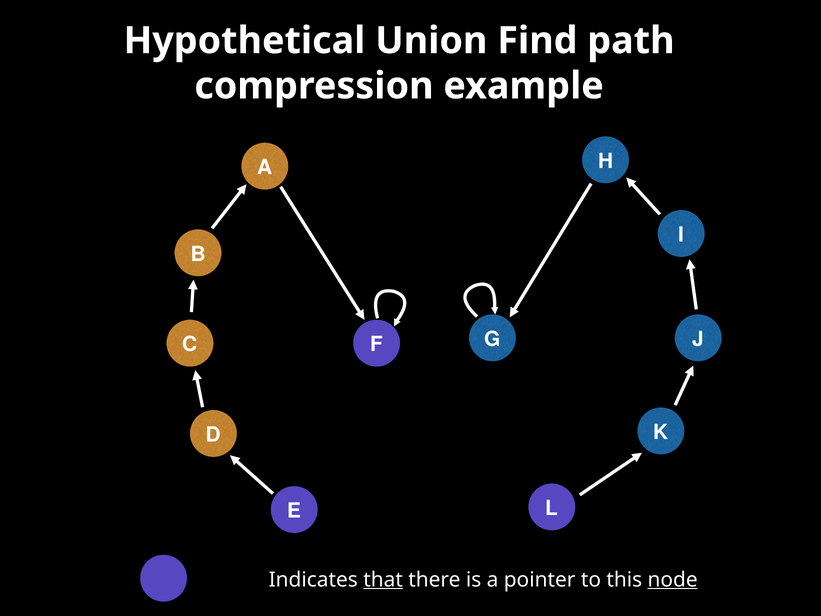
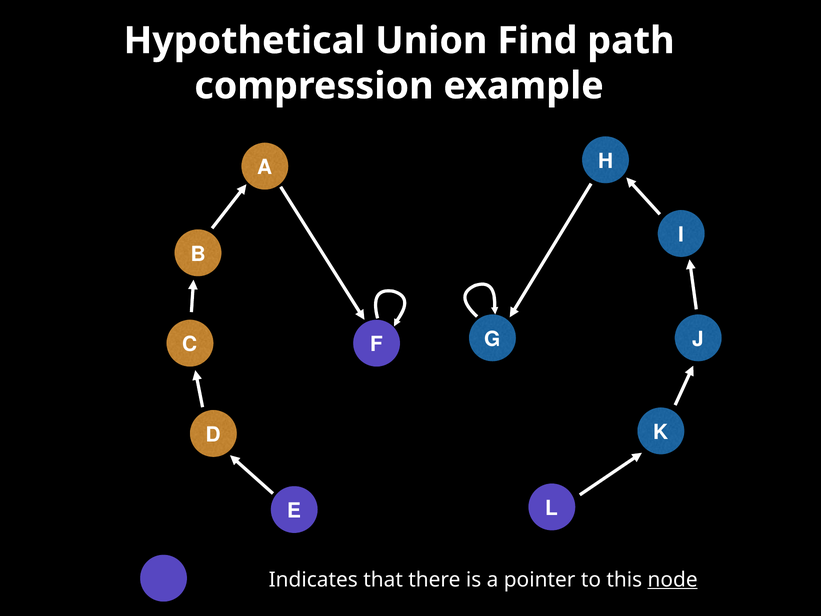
that underline: present -> none (383, 579)
